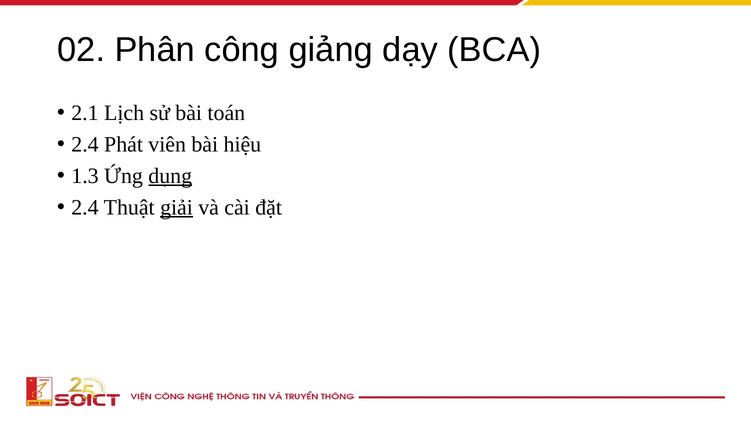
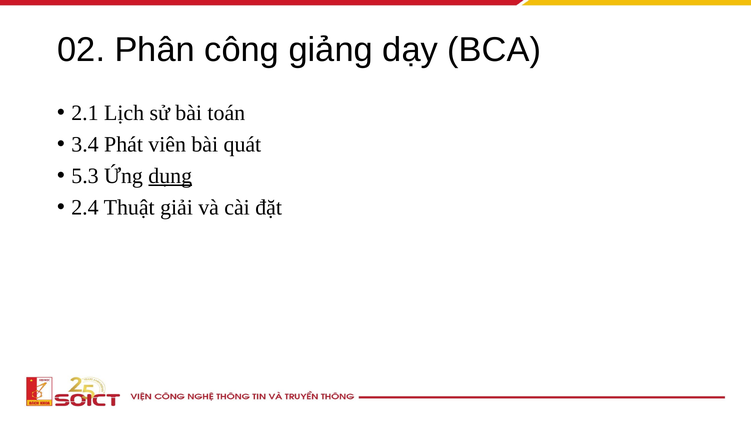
2.4: 2.4 -> 3.4 (85, 144)
hiệu: hiệu -> quát (242, 144)
1.3: 1.3 -> 5.3 (85, 176)
giải underline: present -> none (176, 207)
